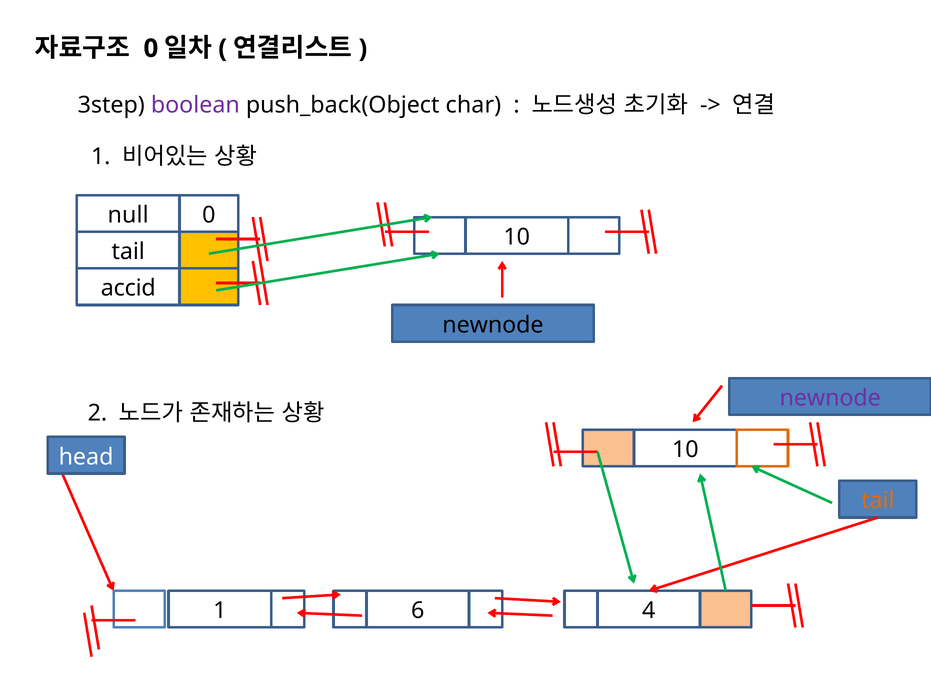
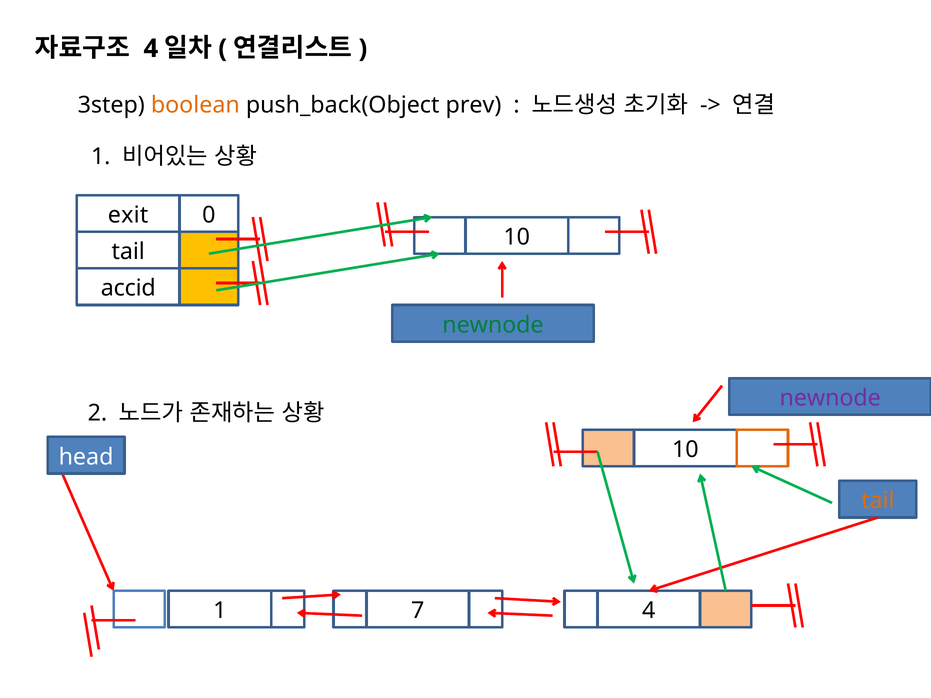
0: 0 -> 4 (151, 48)
boolean colour: purple -> orange (195, 105)
char: char -> prev (473, 105)
null: null -> exit (128, 215)
newnode colour: black -> green (493, 325)
6: 6 -> 7 (418, 611)
